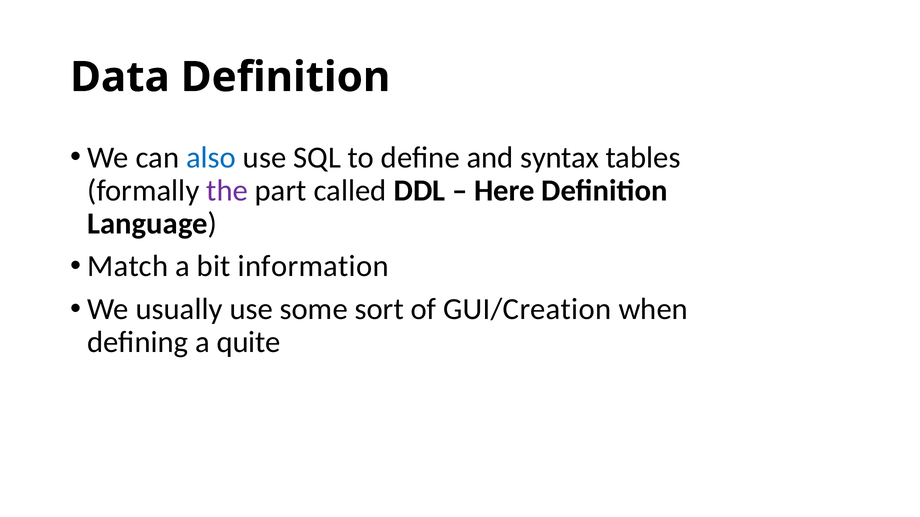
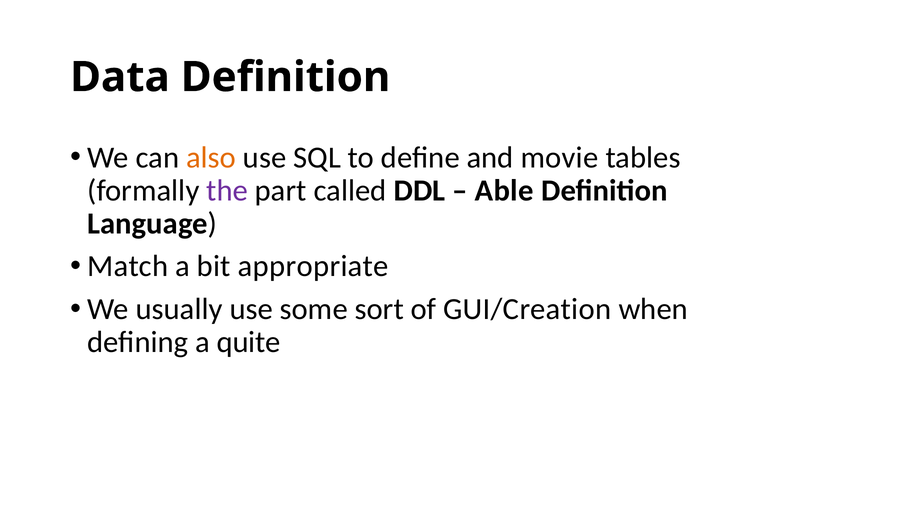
also colour: blue -> orange (211, 158)
syntax: syntax -> movie (559, 158)
Here: Here -> Able (504, 191)
information: information -> appropriate (313, 267)
